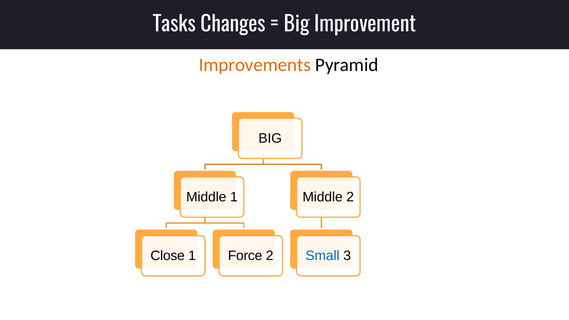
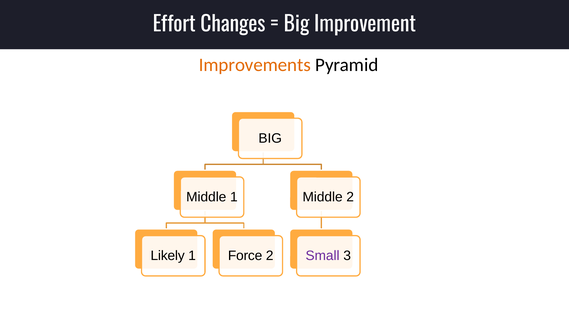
Tasks: Tasks -> Effort (174, 24)
Close: Close -> Likely (168, 256)
Small colour: blue -> purple (323, 256)
